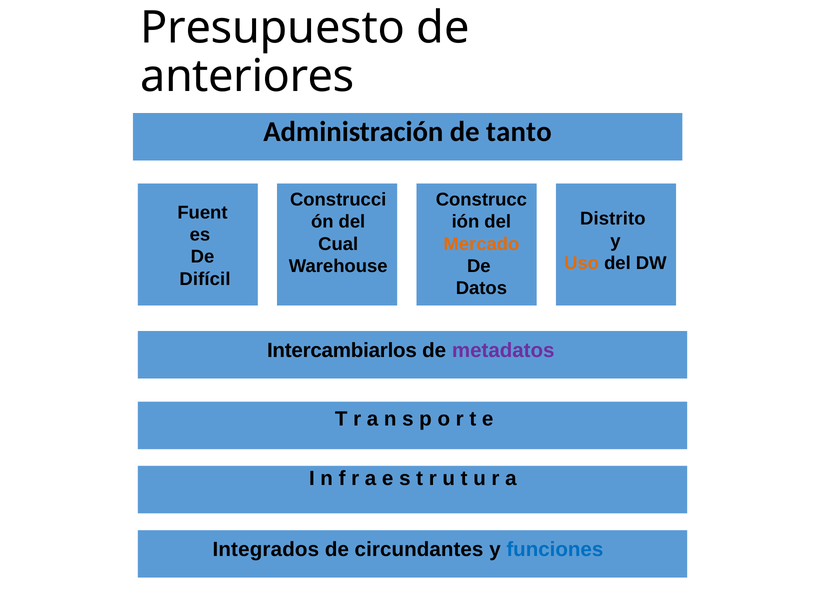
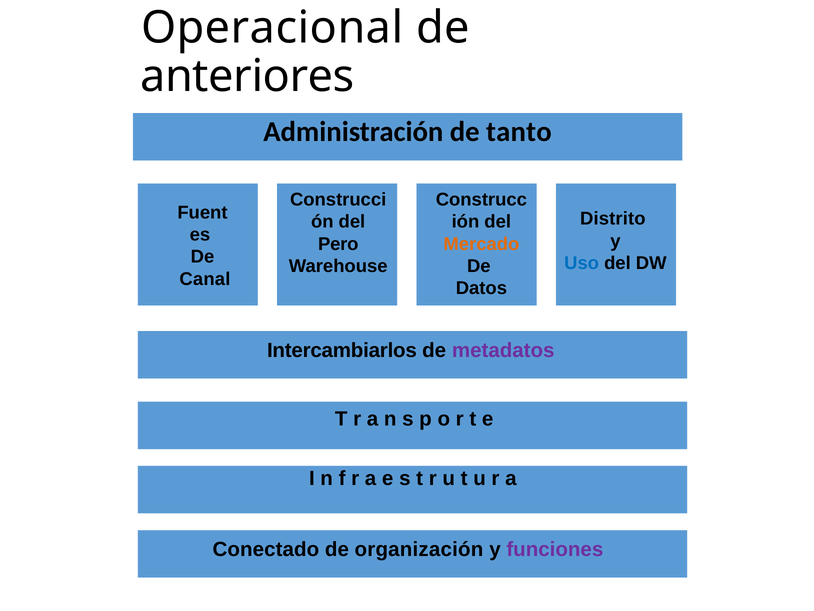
Presupuesto: Presupuesto -> Operacional (272, 28)
Cual: Cual -> Pero (338, 244)
Uso colour: orange -> blue (582, 263)
Difícil: Difícil -> Canal (205, 279)
Integrados: Integrados -> Conectado (266, 549)
circundantes: circundantes -> organización (419, 549)
funciones colour: blue -> purple (555, 549)
